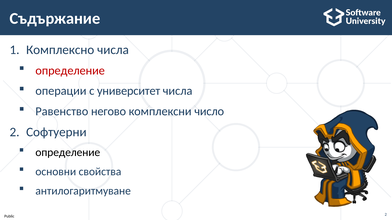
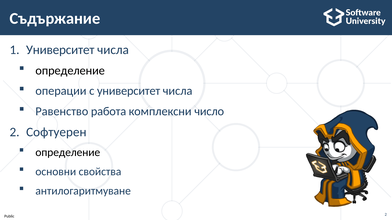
Комплексно: Комплексно -> Университет (60, 50)
определение colour: red -> black (70, 71)
негово: негово -> работа (109, 111)
Софтуерни: Софтуерни -> Софтуерен (56, 132)
